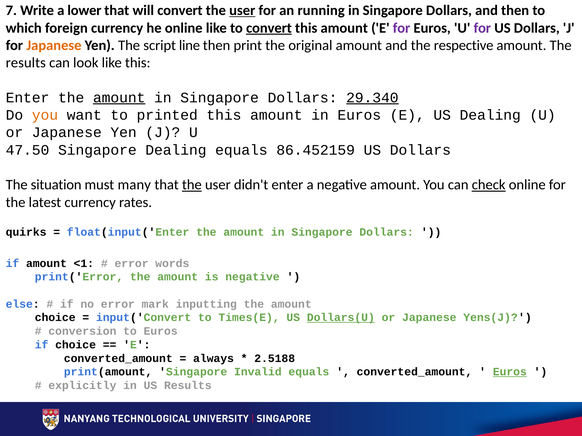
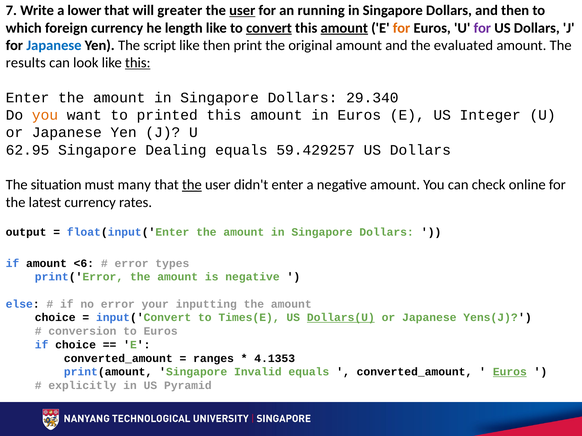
will convert: convert -> greater (180, 10)
he online: online -> length (184, 28)
amount underline: none -> present (344, 28)
for colour: purple -> orange (402, 28)
Japanese colour: orange -> blue (54, 45)
script line: line -> like (189, 45)
respective: respective -> evaluated (463, 45)
this underline: none -> present (138, 63)
amount underline: present -> none (119, 98)
29.340 underline: present -> none (372, 98)
US Dealing: Dealing -> Integer (490, 115)
47.50: 47.50 -> 62.95 (28, 150)
86.452159: 86.452159 -> 59.429257 (316, 150)
check underline: present -> none (489, 185)
quirks: quirks -> output (26, 232)
<1: <1 -> <6 (84, 264)
words: words -> types (172, 264)
mark: mark -> your (155, 304)
always: always -> ranges (214, 359)
2.5188: 2.5188 -> 4.1353 (275, 359)
US Results: Results -> Pyramid (188, 386)
